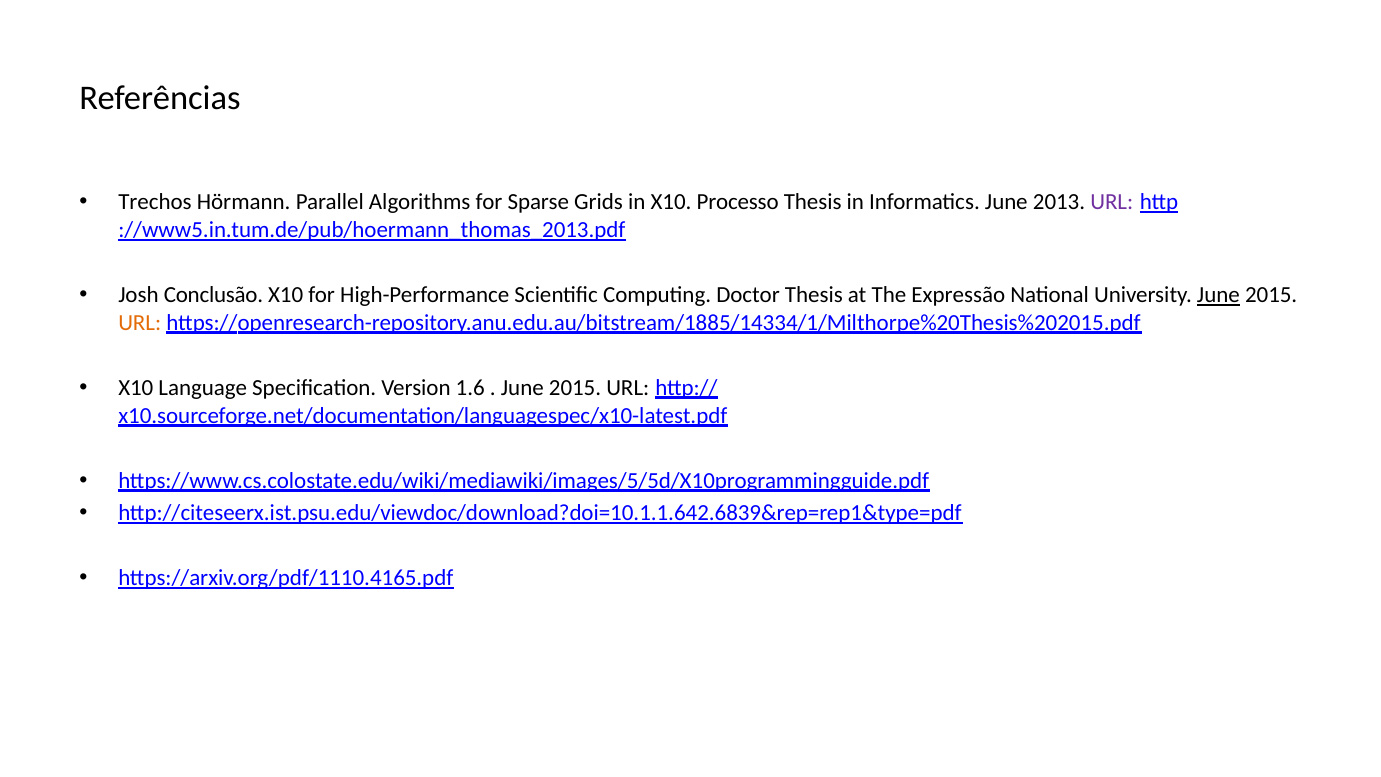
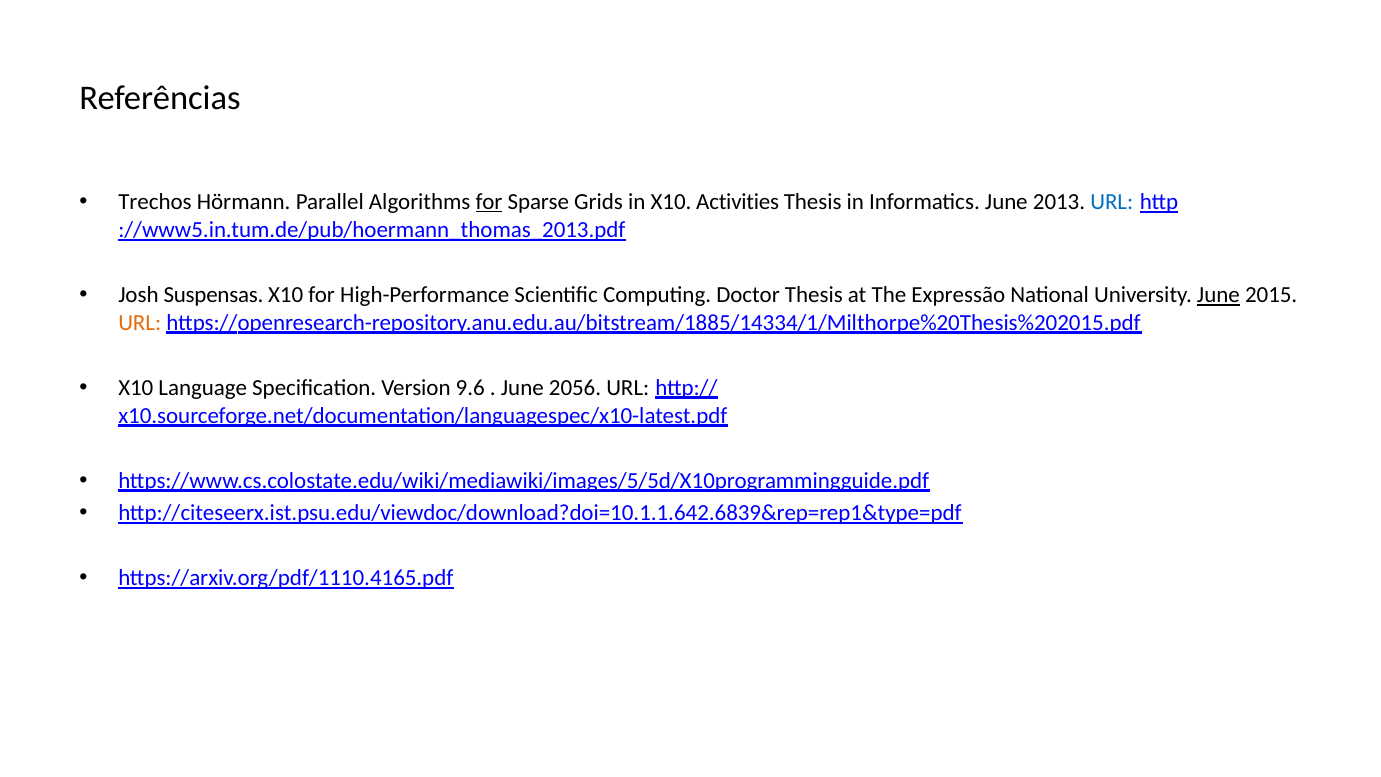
for underline: none -> present (489, 202)
Processo: Processo -> Activities (738, 202)
URL colour: purple -> blue (1112, 202)
Conclusão: Conclusão -> Suspensas (213, 295)
1.6: 1.6 -> 9.6 (470, 387)
2015: 2015 -> 2056 (575, 387)
